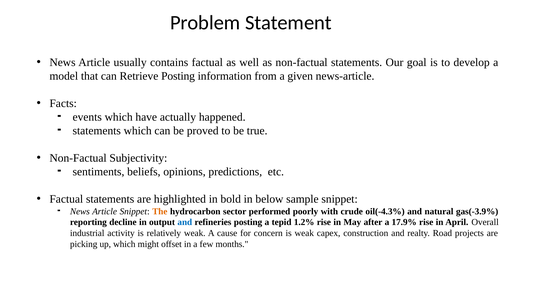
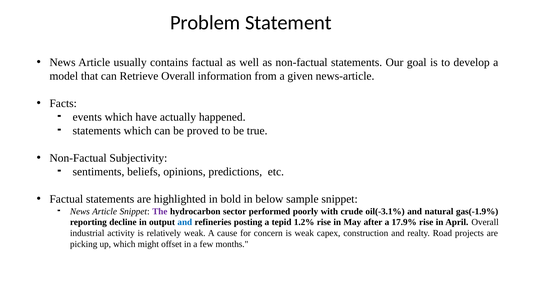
Retrieve Posting: Posting -> Overall (178, 76)
The colour: orange -> purple (160, 212)
oil(-4.3%: oil(-4.3% -> oil(-3.1% (385, 212)
gas(-3.9%: gas(-3.9% -> gas(-1.9% (477, 212)
